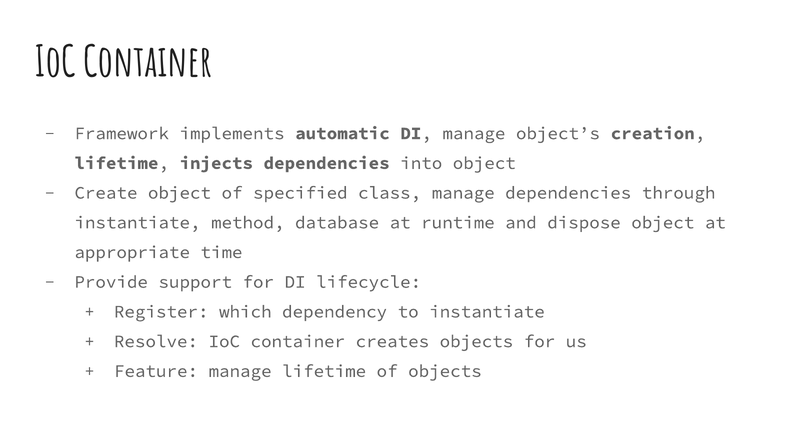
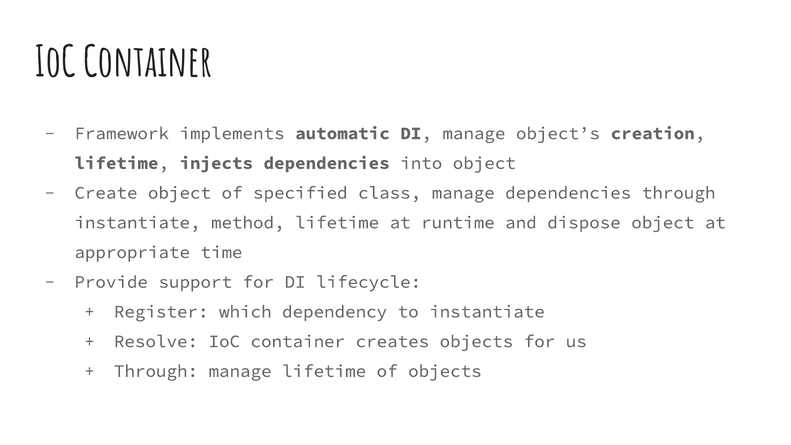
method database: database -> lifetime (337, 223)
Feature: Feature -> Through (156, 371)
